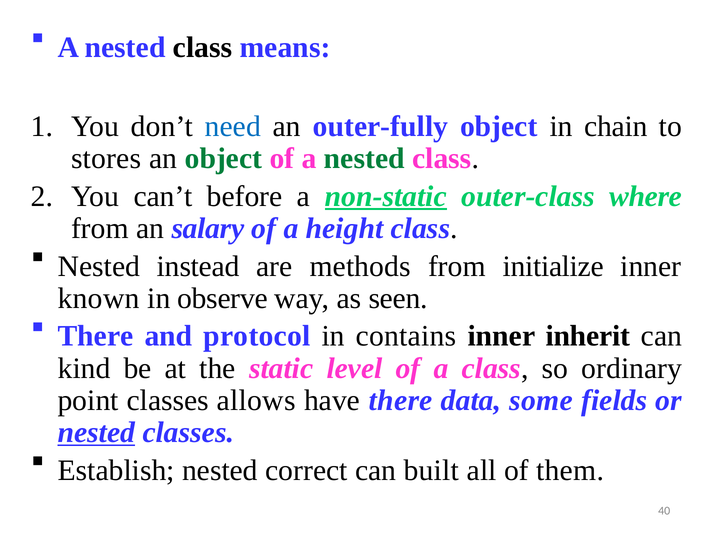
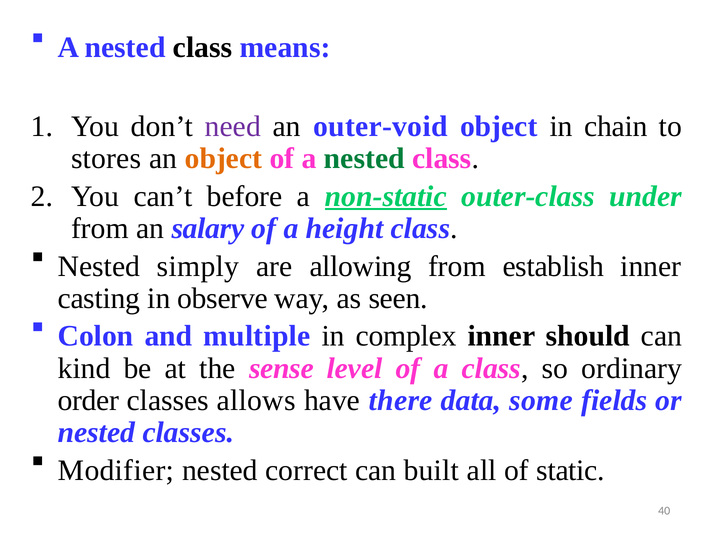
need colour: blue -> purple (233, 126)
outer-fully: outer-fully -> outer-void (380, 126)
object colour: green -> orange (223, 158)
where: where -> under (645, 196)
instead: instead -> simply (198, 266)
methods: methods -> allowing (360, 266)
initialize: initialize -> establish (553, 266)
known: known -> casting (99, 298)
There: There -> Colon (96, 336)
protocol: protocol -> multiple (257, 336)
contains: contains -> complex (406, 336)
inherit: inherit -> should (588, 336)
static: static -> sense (281, 368)
point: point -> order (88, 400)
nested underline: present -> none (96, 432)
Establish: Establish -> Modifier (116, 470)
them: them -> static (570, 470)
